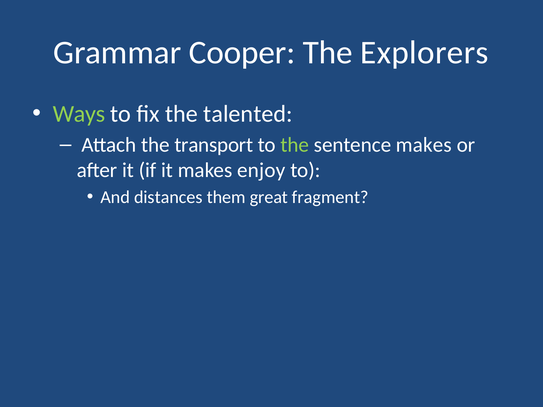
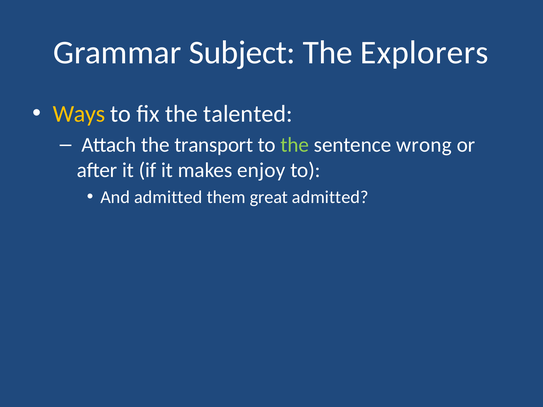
Cooper: Cooper -> Subject (242, 53)
Ways colour: light green -> yellow (79, 114)
sentence makes: makes -> wrong (424, 145)
And distances: distances -> admitted (168, 197)
great fragment: fragment -> admitted (330, 197)
